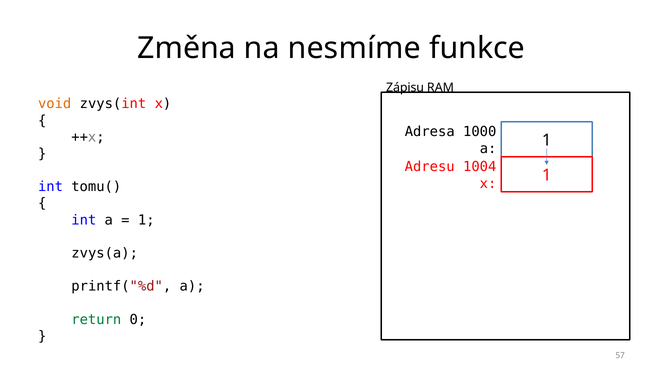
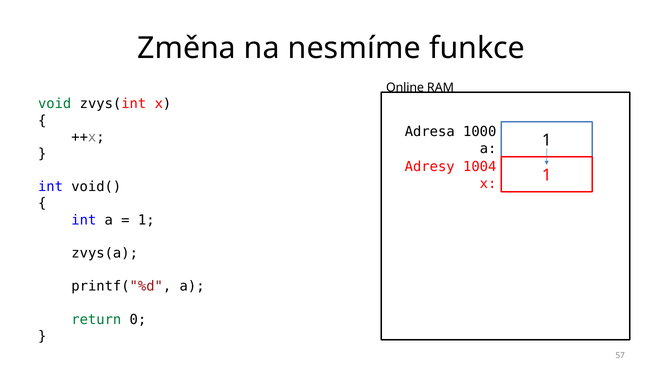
Zápisu: Zápisu -> Online (405, 88)
void colour: orange -> green (55, 104)
Adresu: Adresu -> Adresy (430, 167)
tomu(: tomu( -> void( (96, 187)
